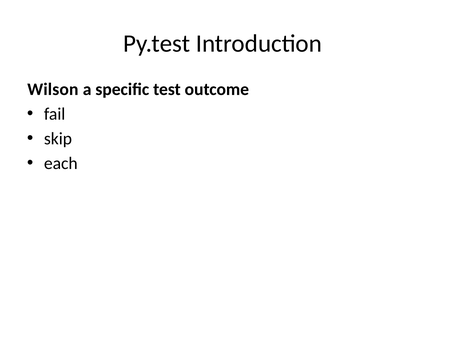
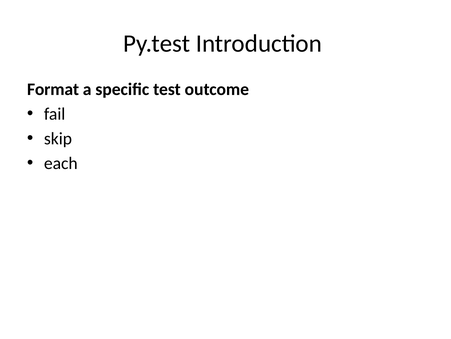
Wilson: Wilson -> Format (53, 89)
